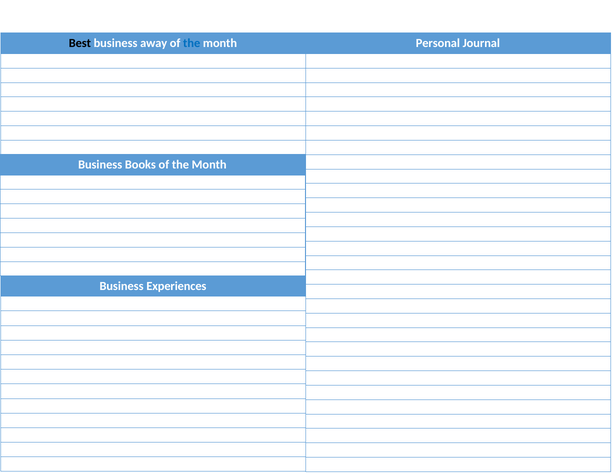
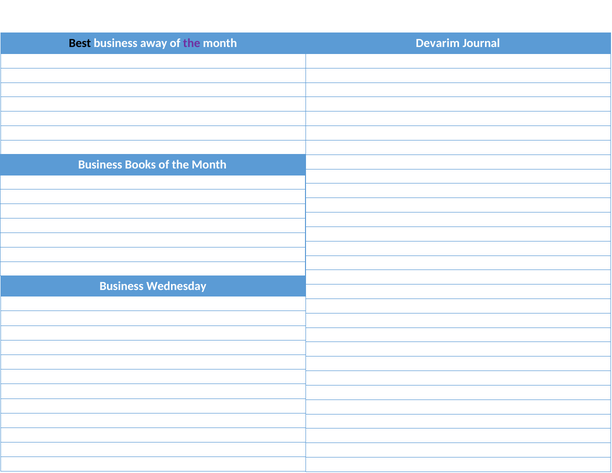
the colour: blue -> purple (192, 43)
Personal: Personal -> Devarim (438, 43)
Experiences: Experiences -> Wednesday (176, 286)
